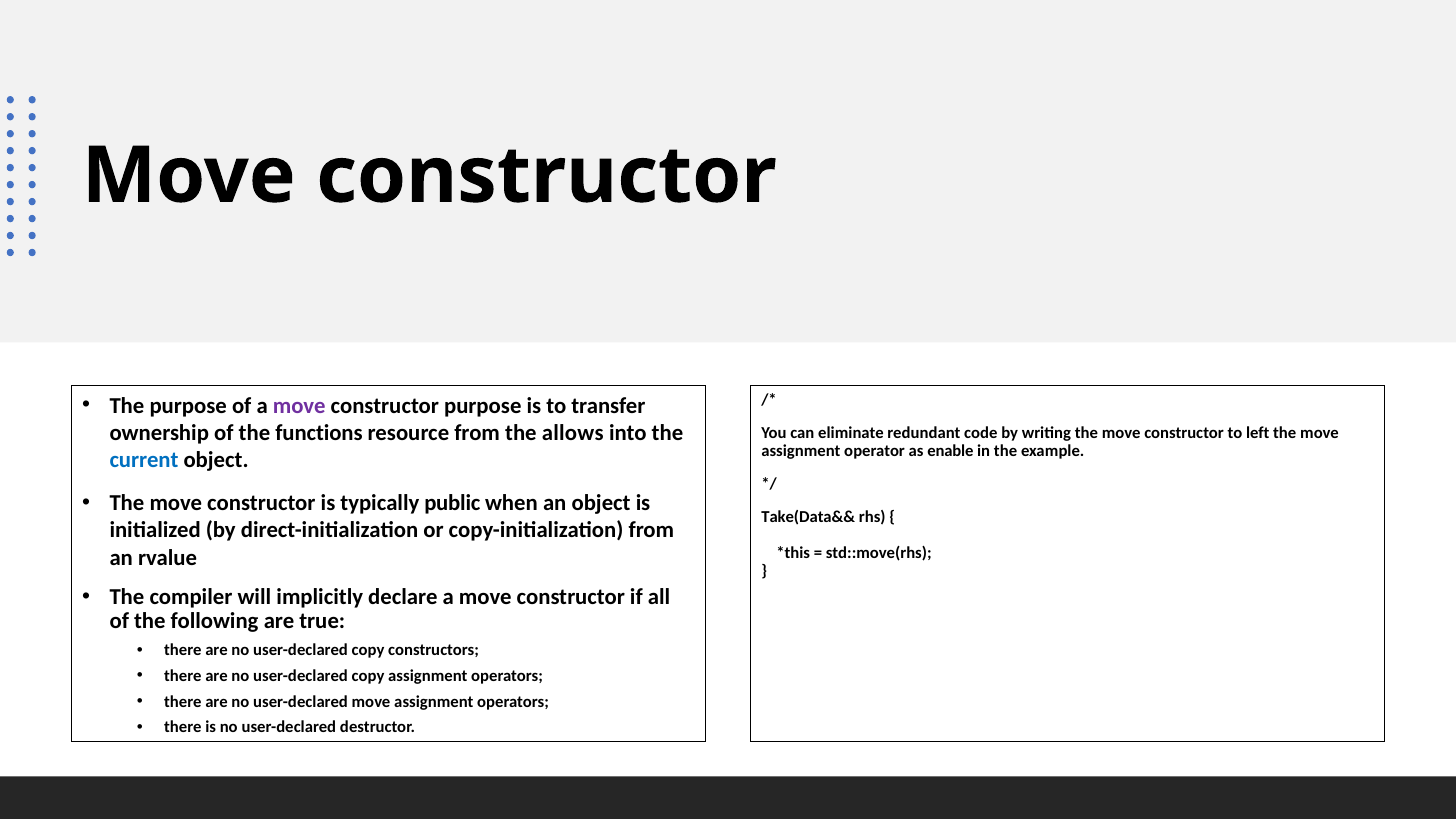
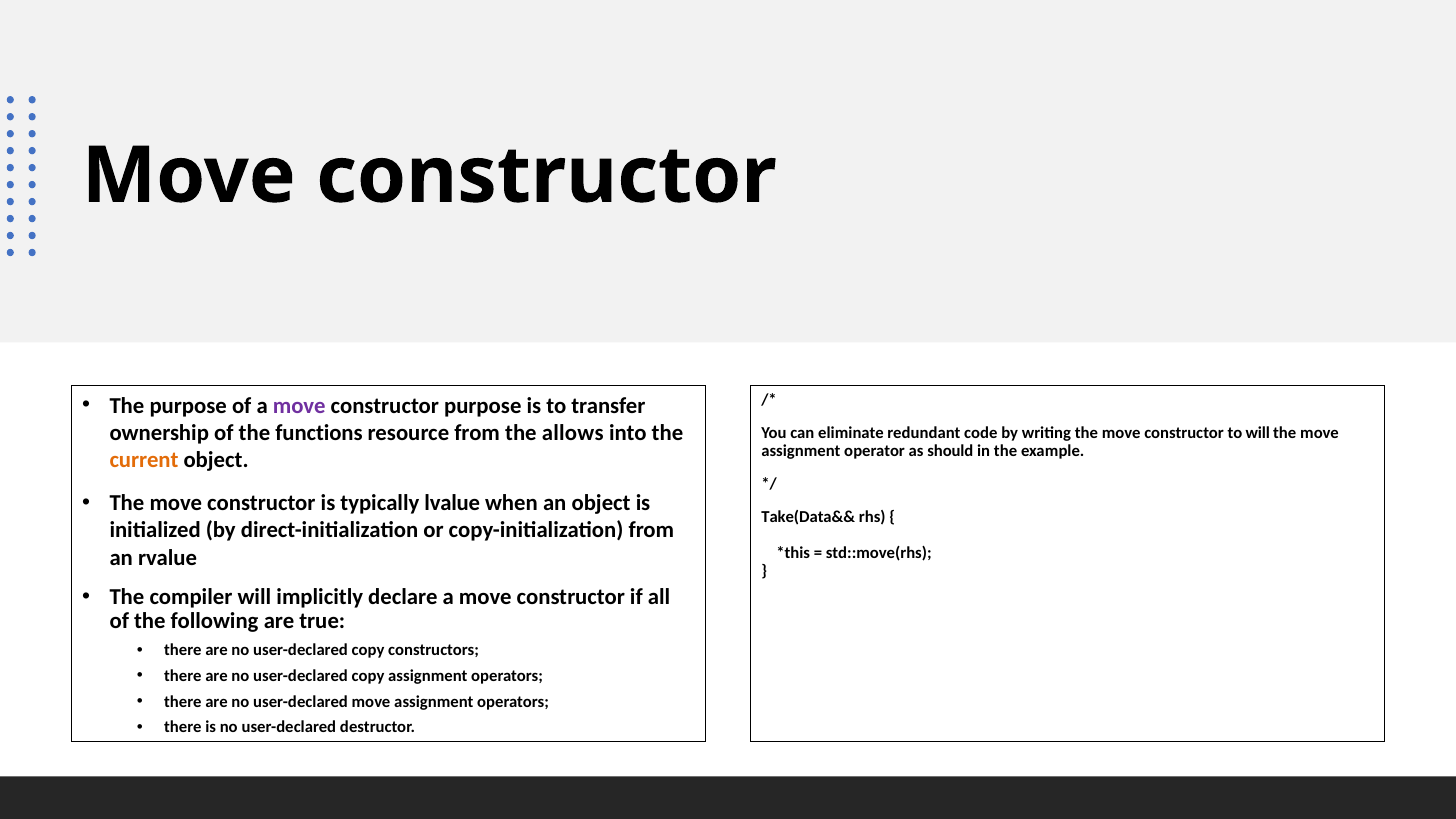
to left: left -> will (1258, 433)
enable: enable -> should (950, 451)
current colour: blue -> orange (144, 460)
public: public -> lvalue (452, 503)
